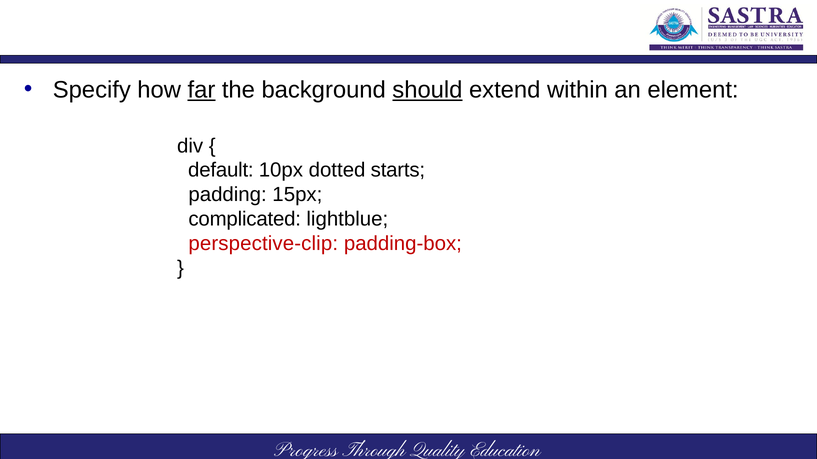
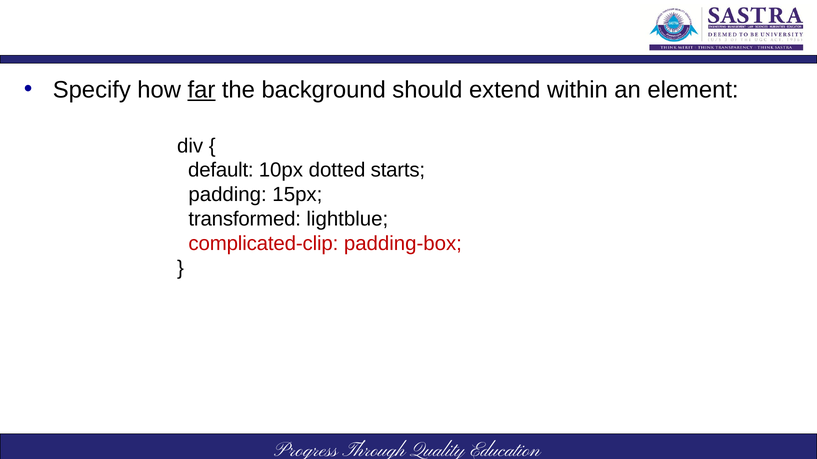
should underline: present -> none (427, 90)
complicated: complicated -> transformed (245, 219)
perspective-clip: perspective-clip -> complicated-clip (263, 244)
